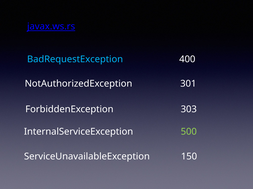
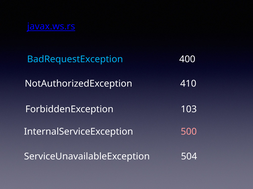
301: 301 -> 410 (188, 84)
303: 303 -> 103 (189, 110)
500 colour: light green -> pink (189, 132)
150: 150 -> 504 (189, 157)
